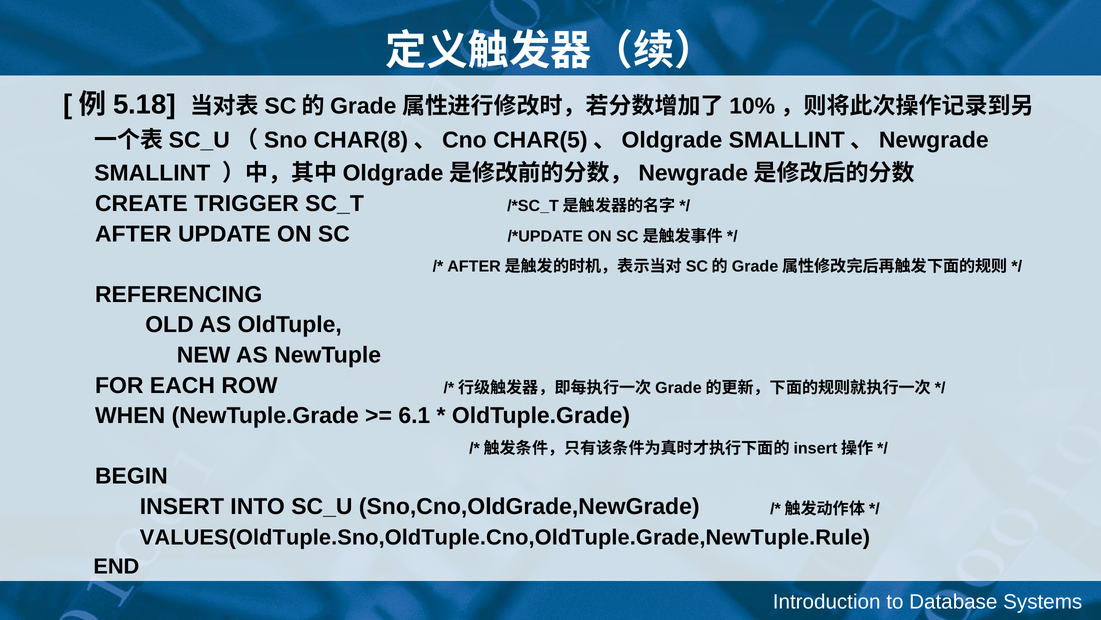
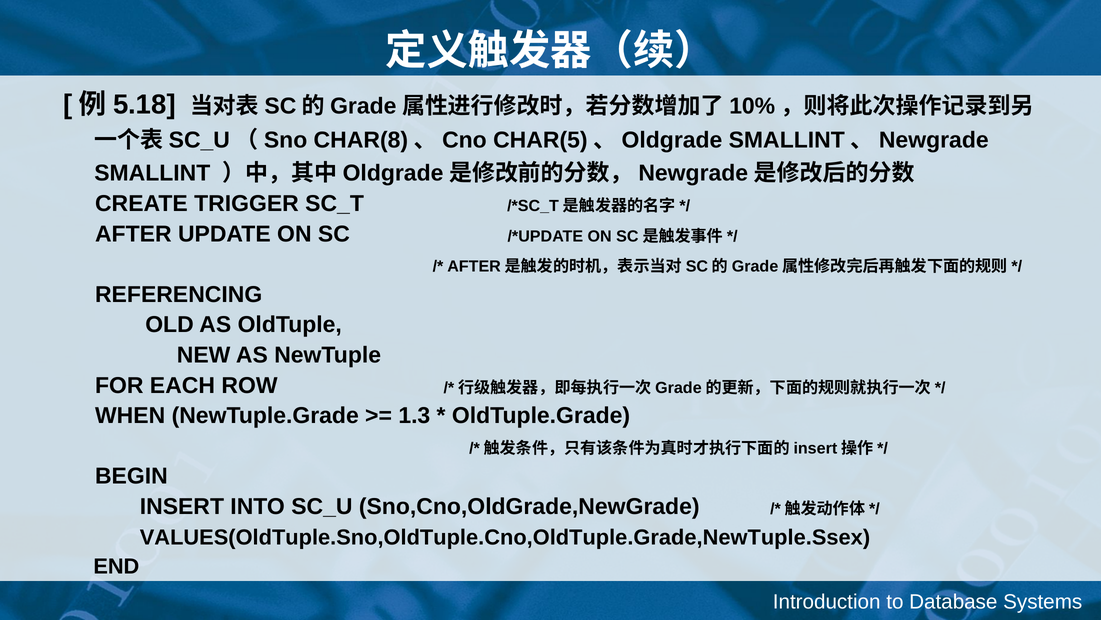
6.1: 6.1 -> 1.3 (414, 415)
VALUES(OldTuple.Sno,OldTuple.Cno,OldTuple.Grade,NewTuple.Rule: VALUES(OldTuple.Sno,OldTuple.Cno,OldTuple.Grade,NewTuple.Rule -> VALUES(OldTuple.Sno,OldTuple.Cno,OldTuple.Grade,NewTuple.Ssex (505, 537)
